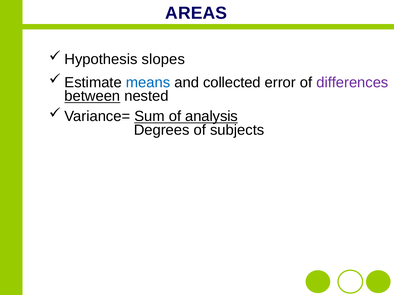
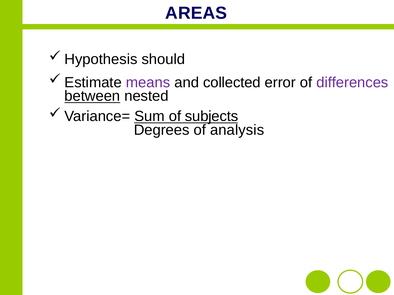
slopes: slopes -> should (163, 59)
means colour: blue -> purple (148, 83)
analysis: analysis -> subjects (212, 117)
subjects: subjects -> analysis (237, 130)
